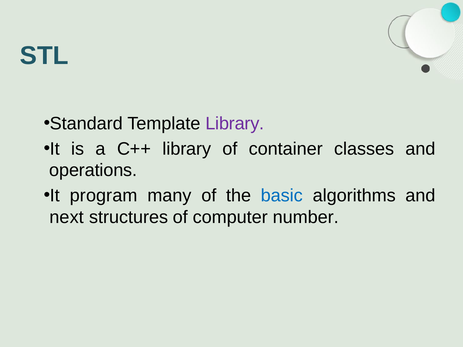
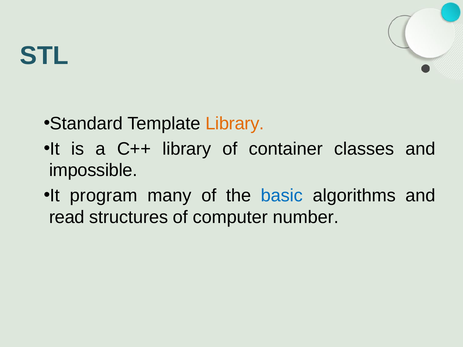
Library colour: purple -> orange (235, 124)
operations: operations -> impossible (93, 170)
next: next -> read (67, 217)
